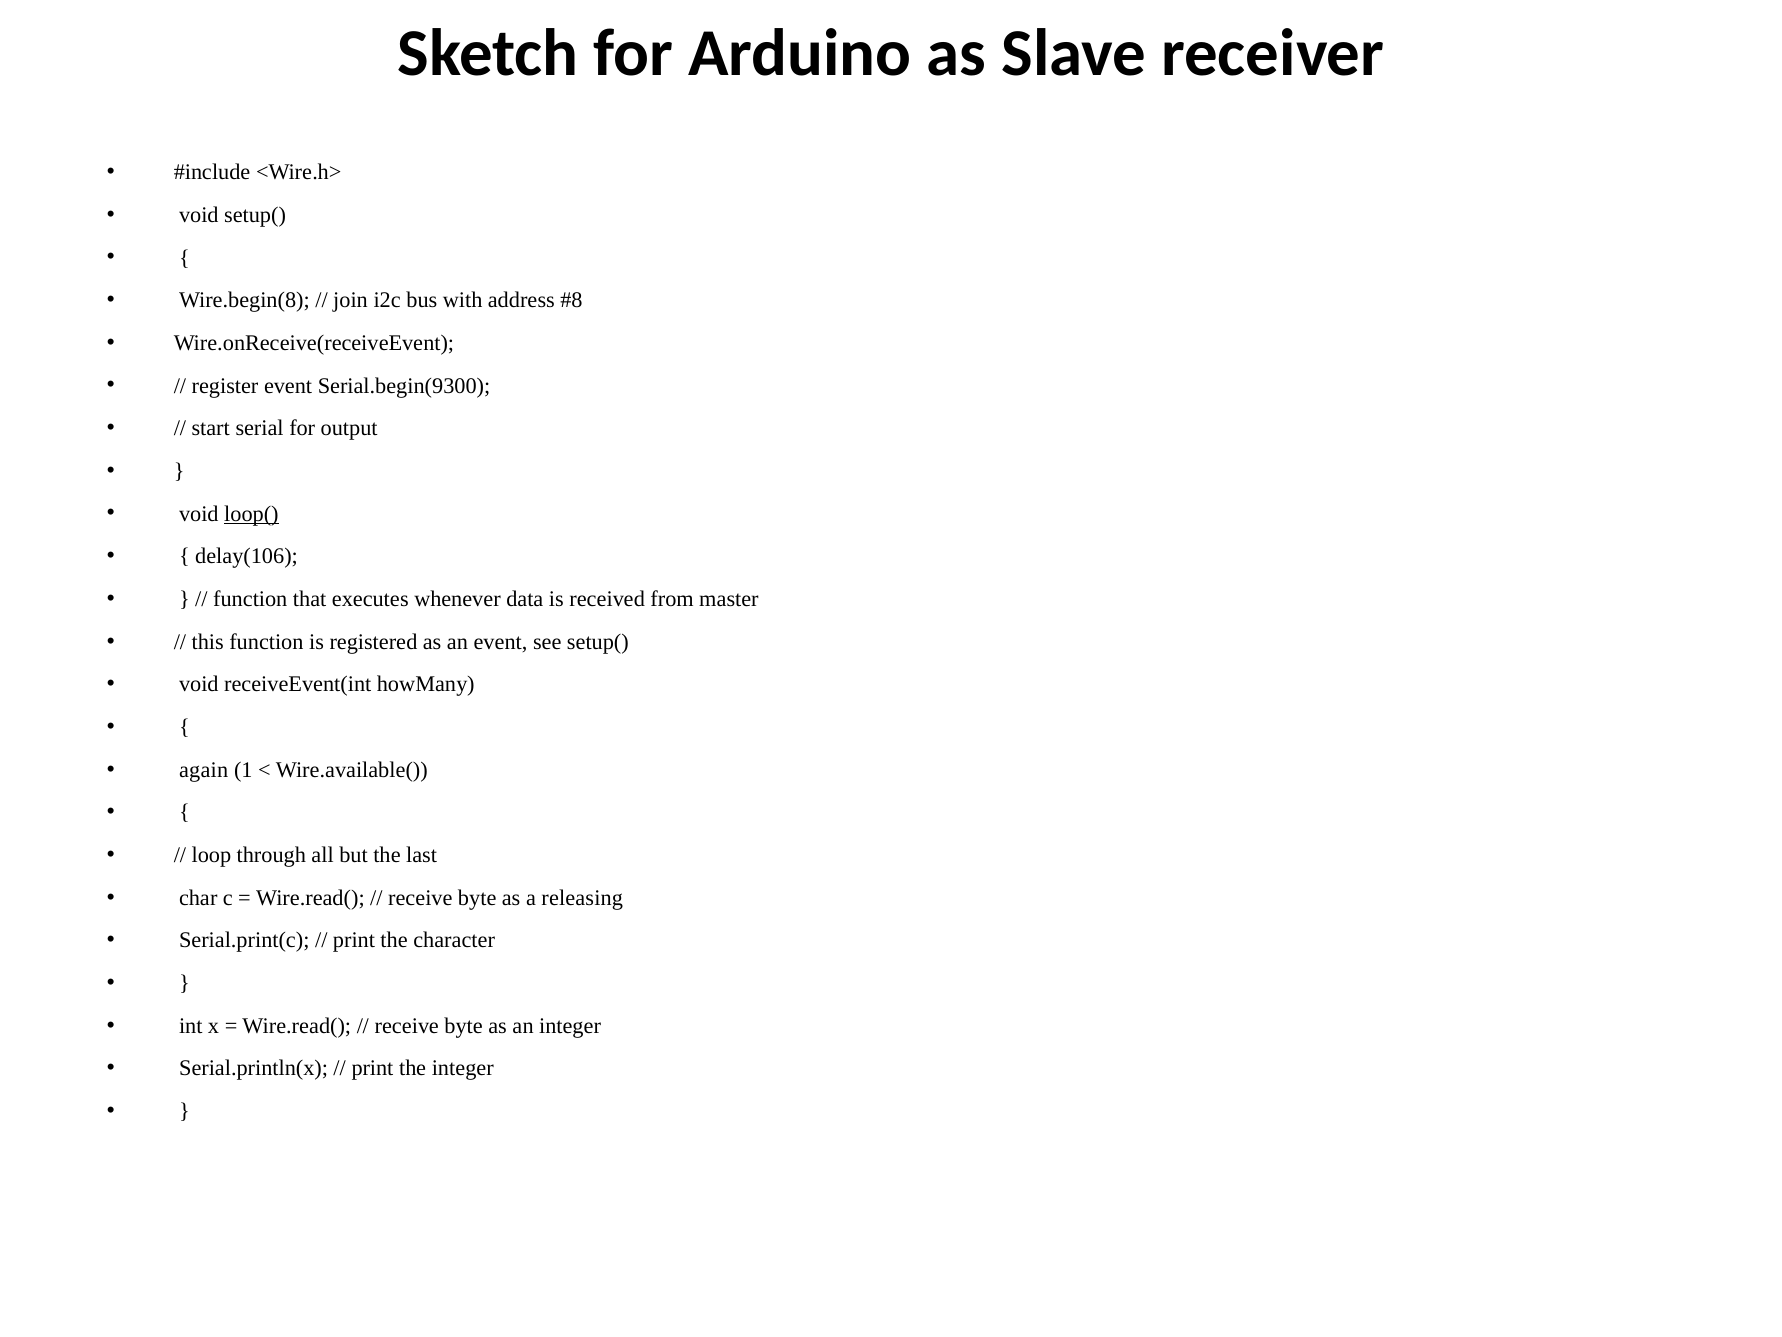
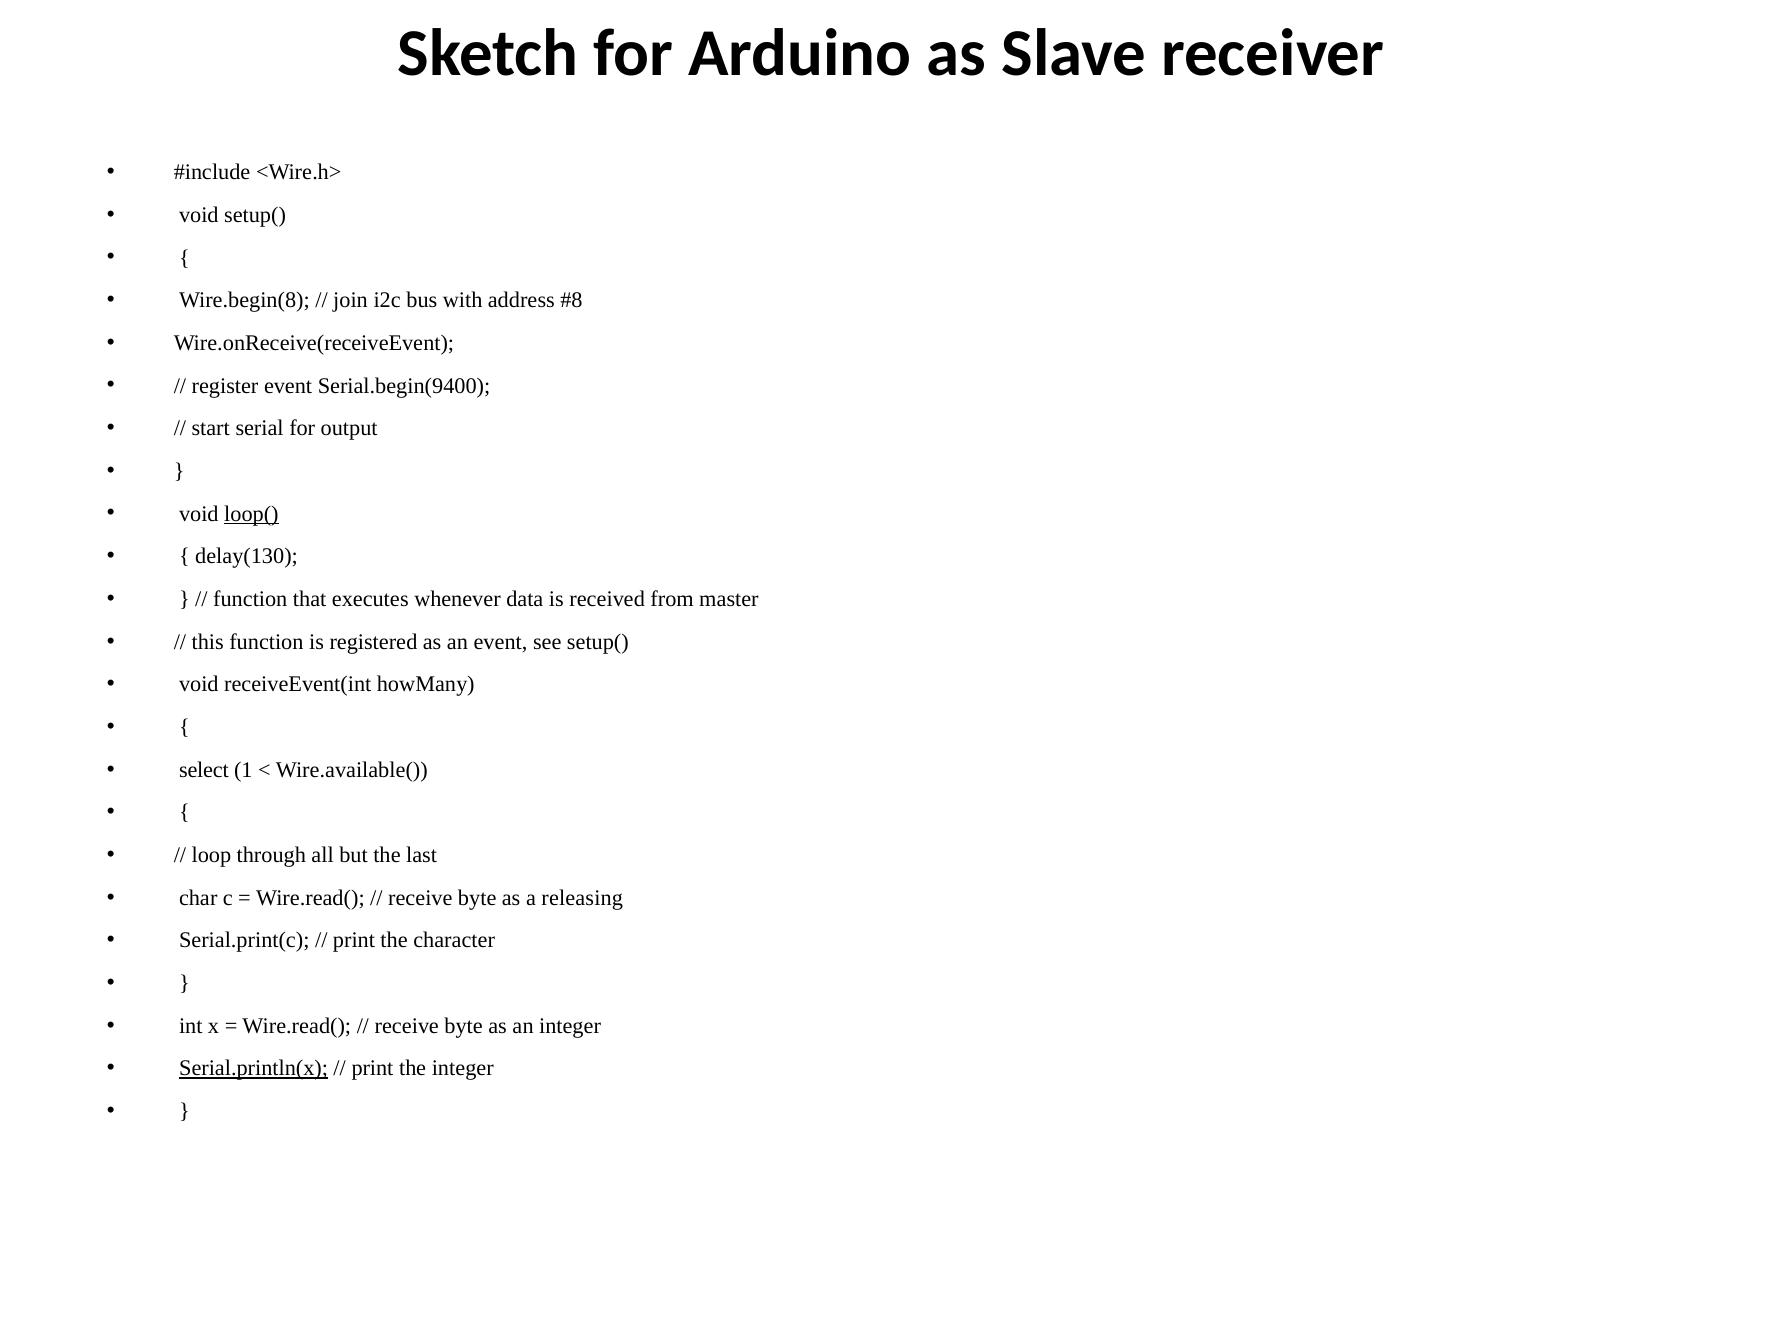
Serial.begin(9300: Serial.begin(9300 -> Serial.begin(9400 (404, 386)
delay(106: delay(106 -> delay(130 (247, 556)
again: again -> select (204, 770)
Serial.println(x underline: none -> present (254, 1068)
